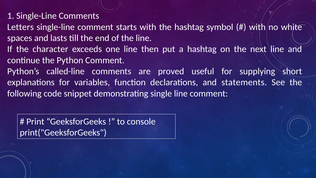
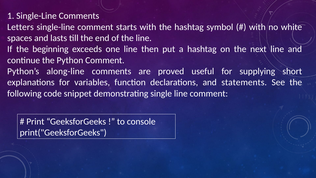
character: character -> beginning (50, 49)
called-line: called-line -> along-line (65, 71)
